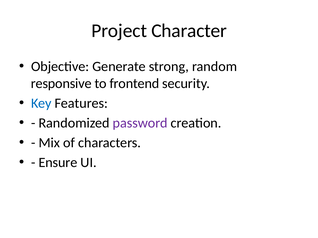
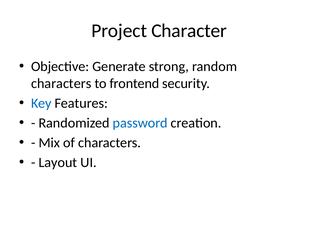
responsive: responsive -> characters (61, 84)
password colour: purple -> blue (140, 123)
Ensure: Ensure -> Layout (58, 163)
